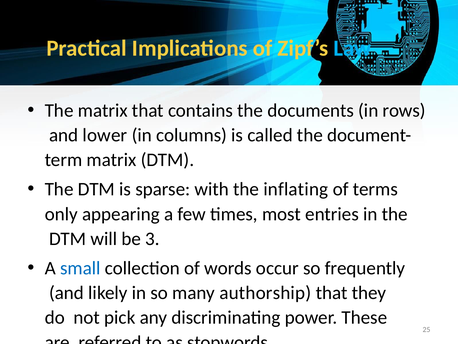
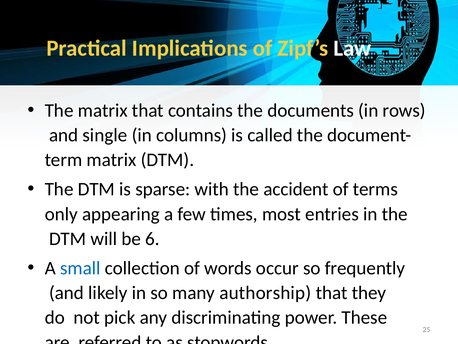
Law colour: light blue -> white (352, 48)
lower: lower -> single (105, 135)
inflating: inflating -> accident (296, 189)
3: 3 -> 6 (153, 238)
